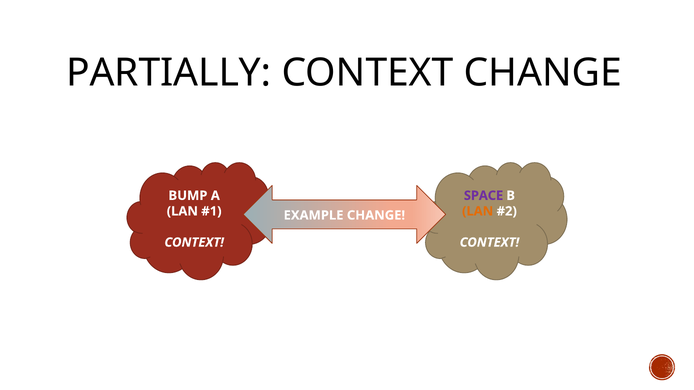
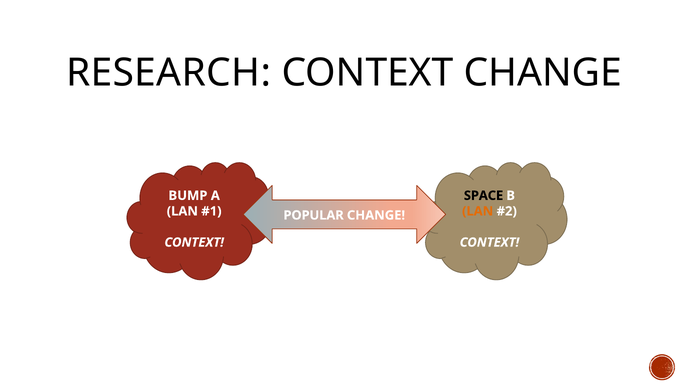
PARTIALLY: PARTIALLY -> RESEARCH (169, 73)
SPACE colour: purple -> black (484, 196)
EXAMPLE: EXAMPLE -> POPULAR (314, 216)
